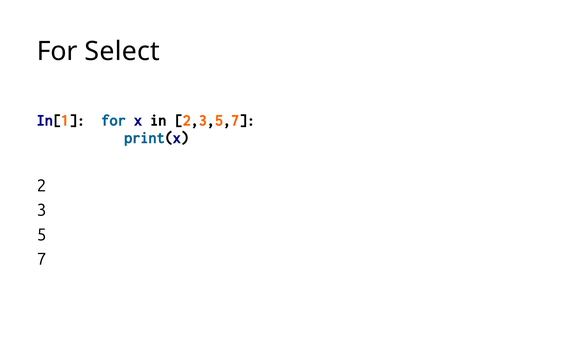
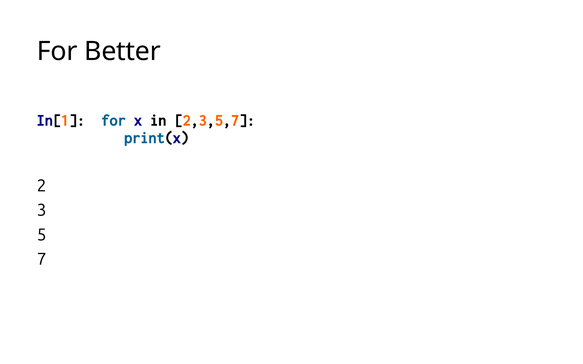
Select: Select -> Better (123, 51)
